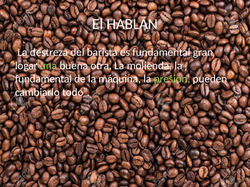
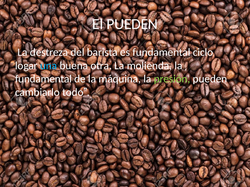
El HABLAN: HABLAN -> PUEDEN (132, 24)
gran: gran -> ciclo (203, 52)
una colour: light green -> light blue (49, 66)
